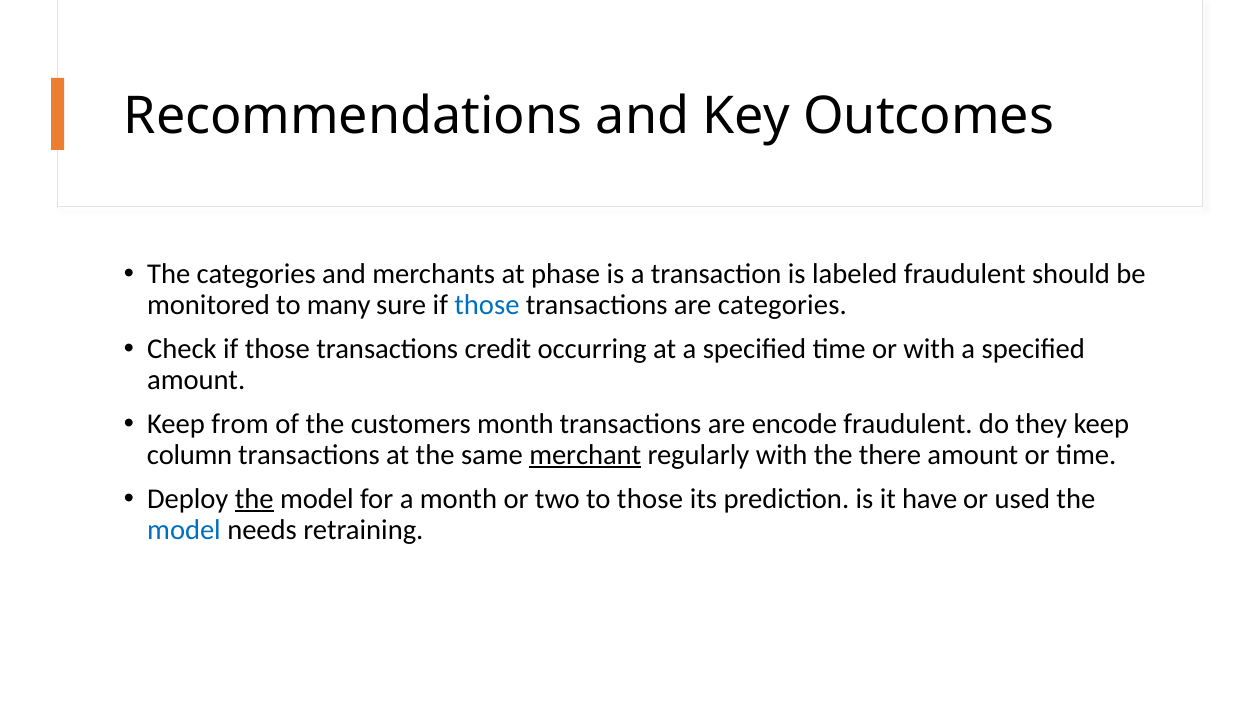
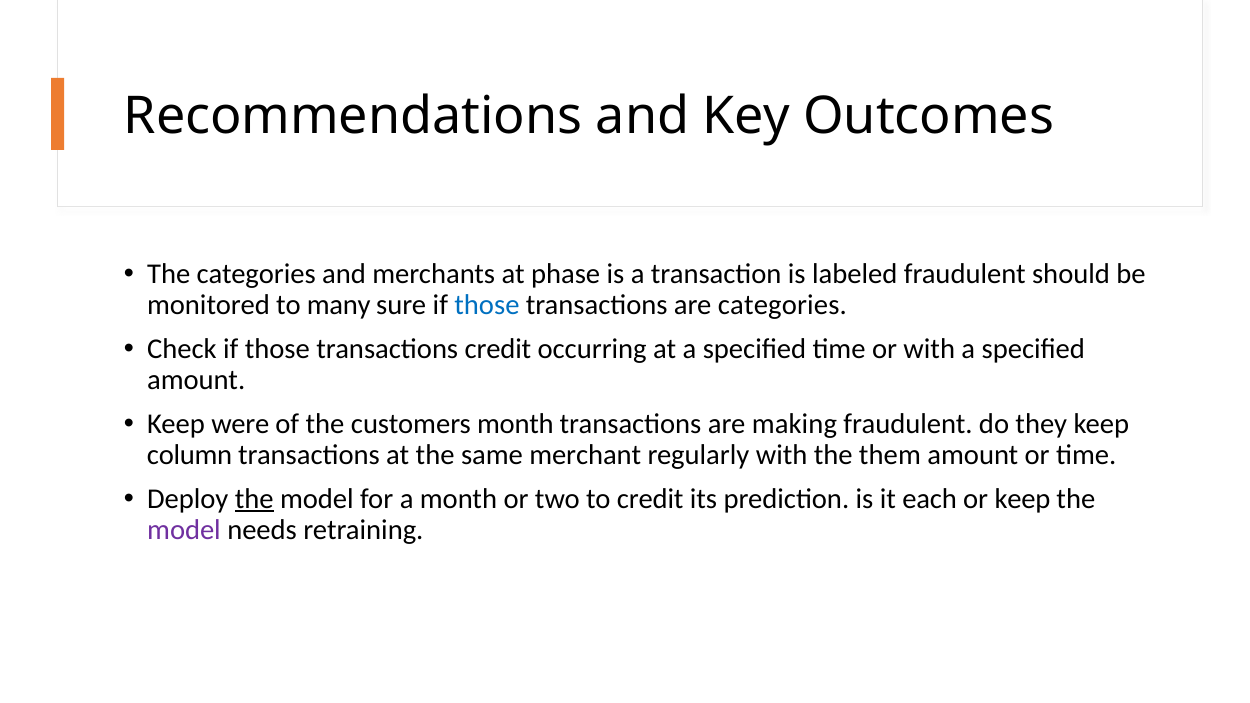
from: from -> were (240, 424)
encode: encode -> making (794, 424)
merchant underline: present -> none (585, 455)
there: there -> them (890, 455)
to those: those -> credit (650, 499)
have: have -> each (930, 499)
or used: used -> keep (1022, 499)
model colour: blue -> purple (184, 530)
